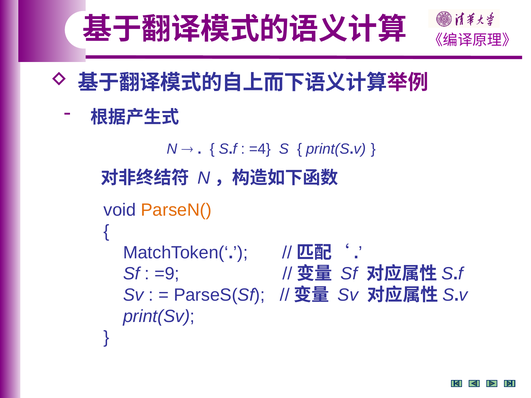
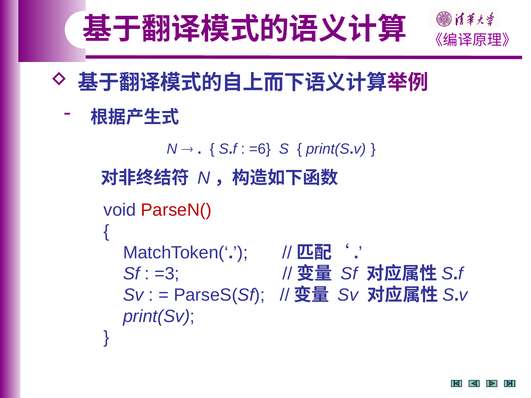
=4: =4 -> =6 (260, 149)
ParseN( colour: orange -> red (176, 210)
=9: =9 -> =3 (167, 274)
